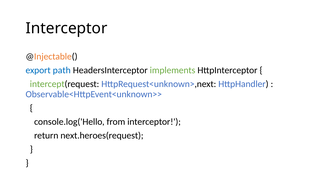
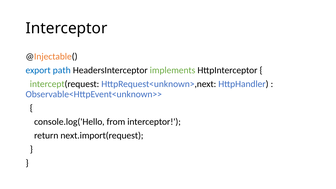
next.heroes(request: next.heroes(request -> next.import(request (102, 135)
